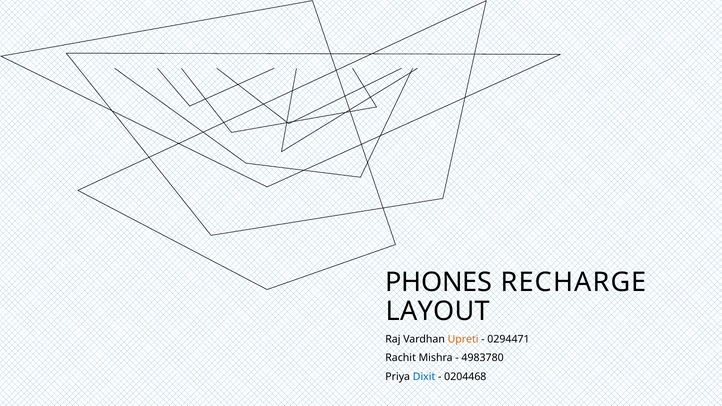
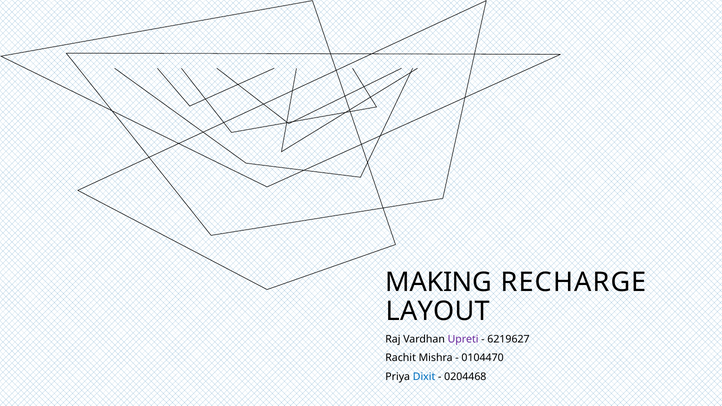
PHONES: PHONES -> MAKING (439, 282)
Upreti colour: orange -> purple (463, 339)
0294471: 0294471 -> 6219627 (508, 339)
4983780: 4983780 -> 0104470 (483, 358)
